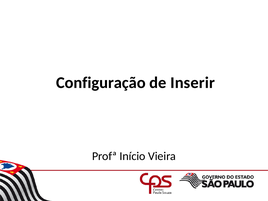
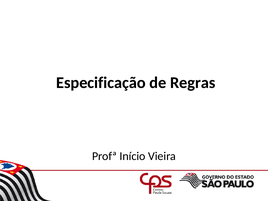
Configuração: Configuração -> Especificação (101, 83)
Inserir: Inserir -> Regras (193, 83)
